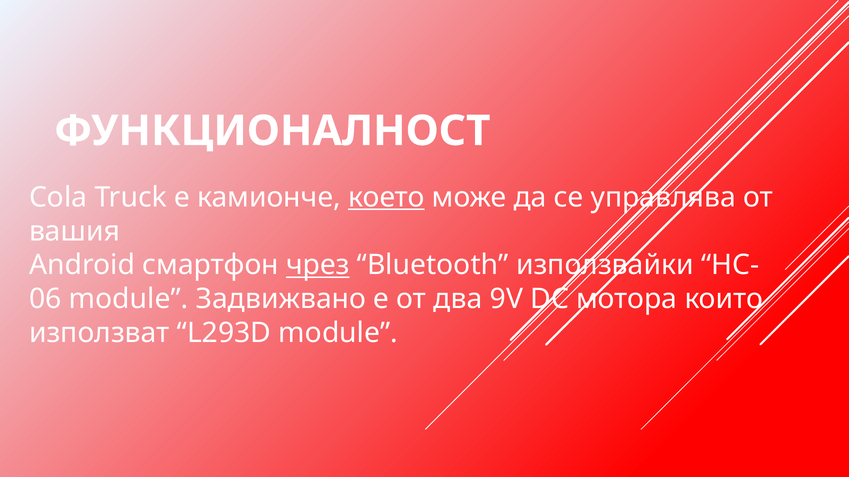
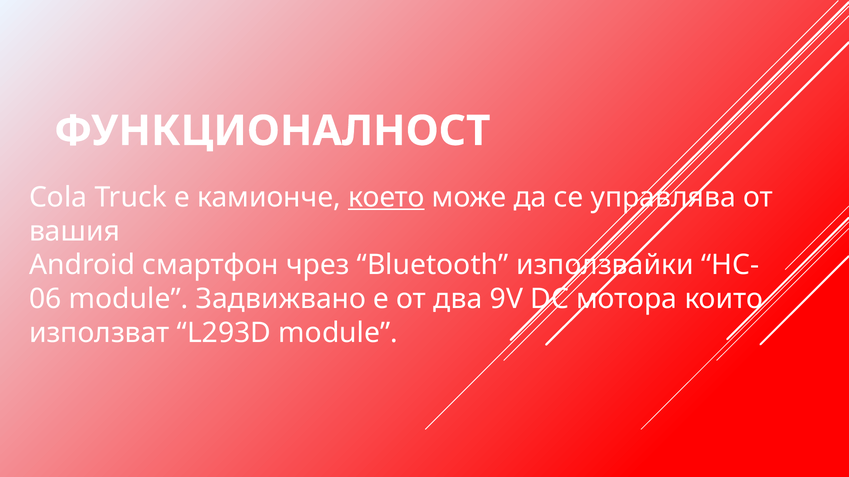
чрез underline: present -> none (318, 265)
